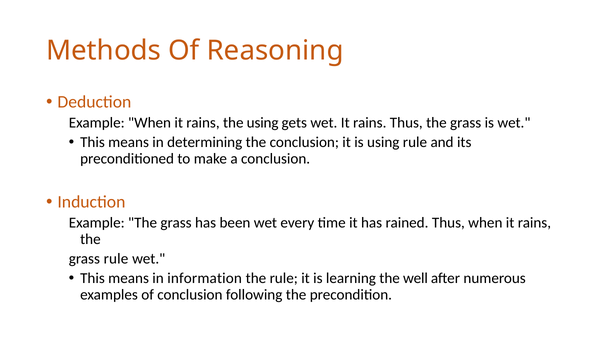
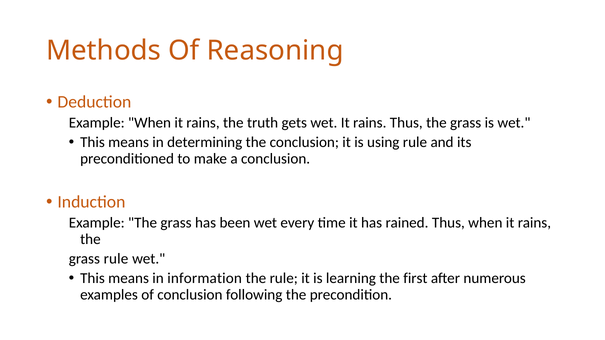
the using: using -> truth (263, 123)
well: well -> first (415, 278)
